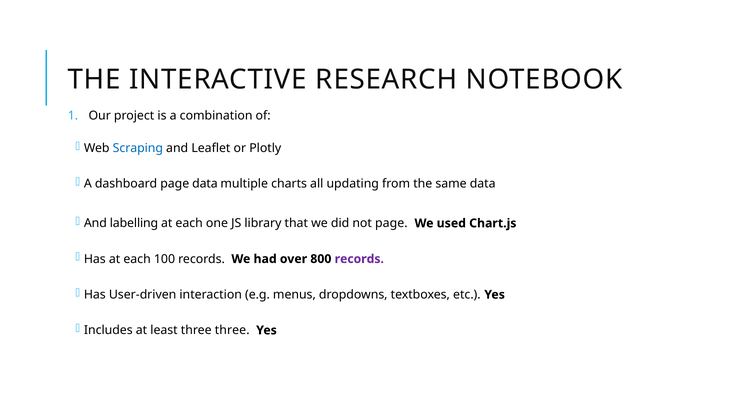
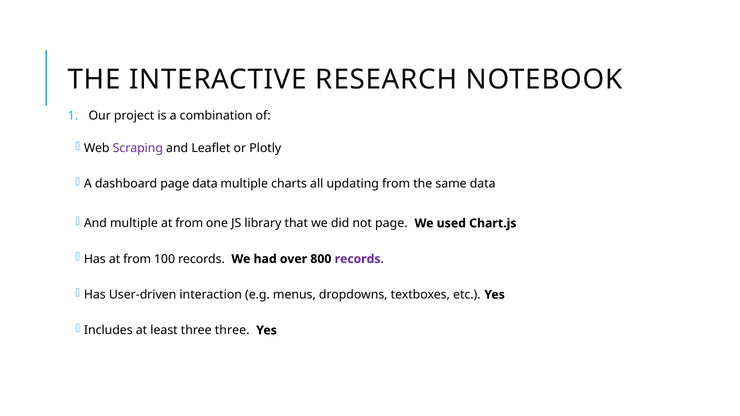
Scraping colour: blue -> purple (138, 148)
And labelling: labelling -> multiple (134, 223)
each: each -> from (189, 223)
Has at each: each -> from (137, 259)
